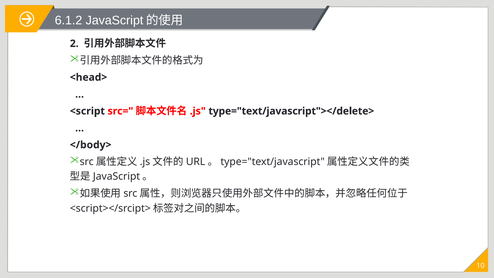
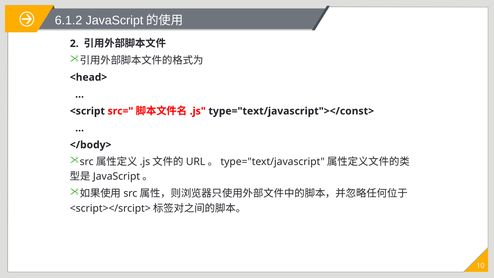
type="text/javascript"></delete>: type="text/javascript"></delete> -> type="text/javascript"></const> (291, 111)
